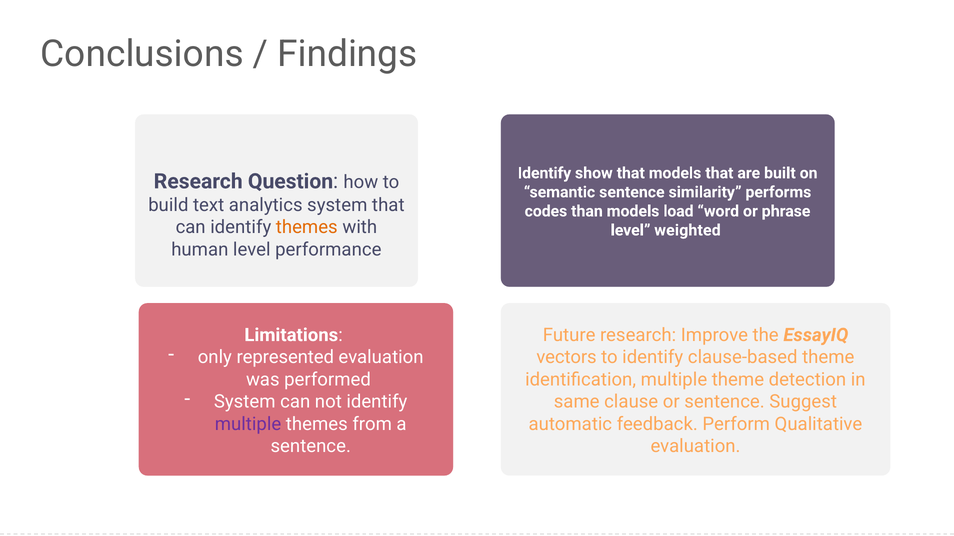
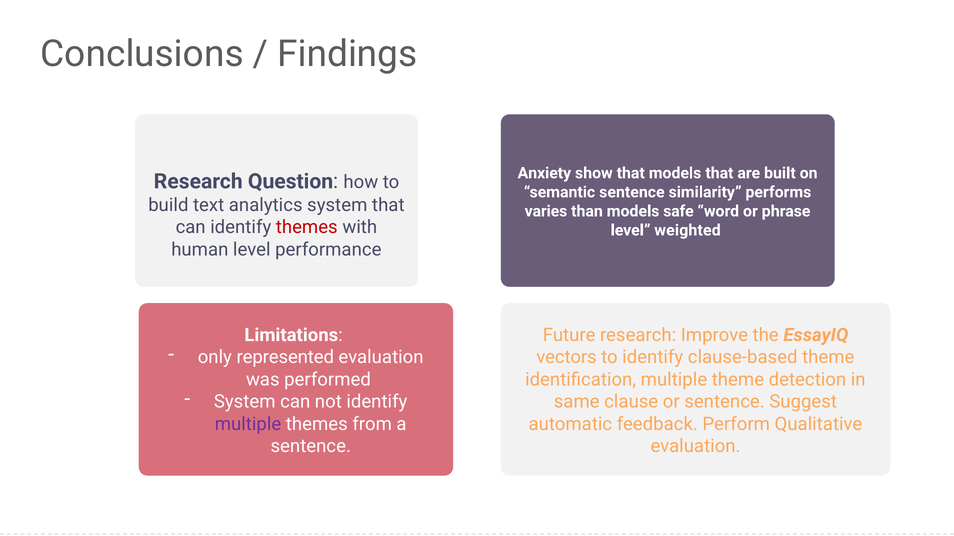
Identify: Identify -> Anxiety (544, 173)
codes: codes -> varies (546, 211)
load: load -> safe (678, 211)
themes colour: orange -> red (307, 228)
